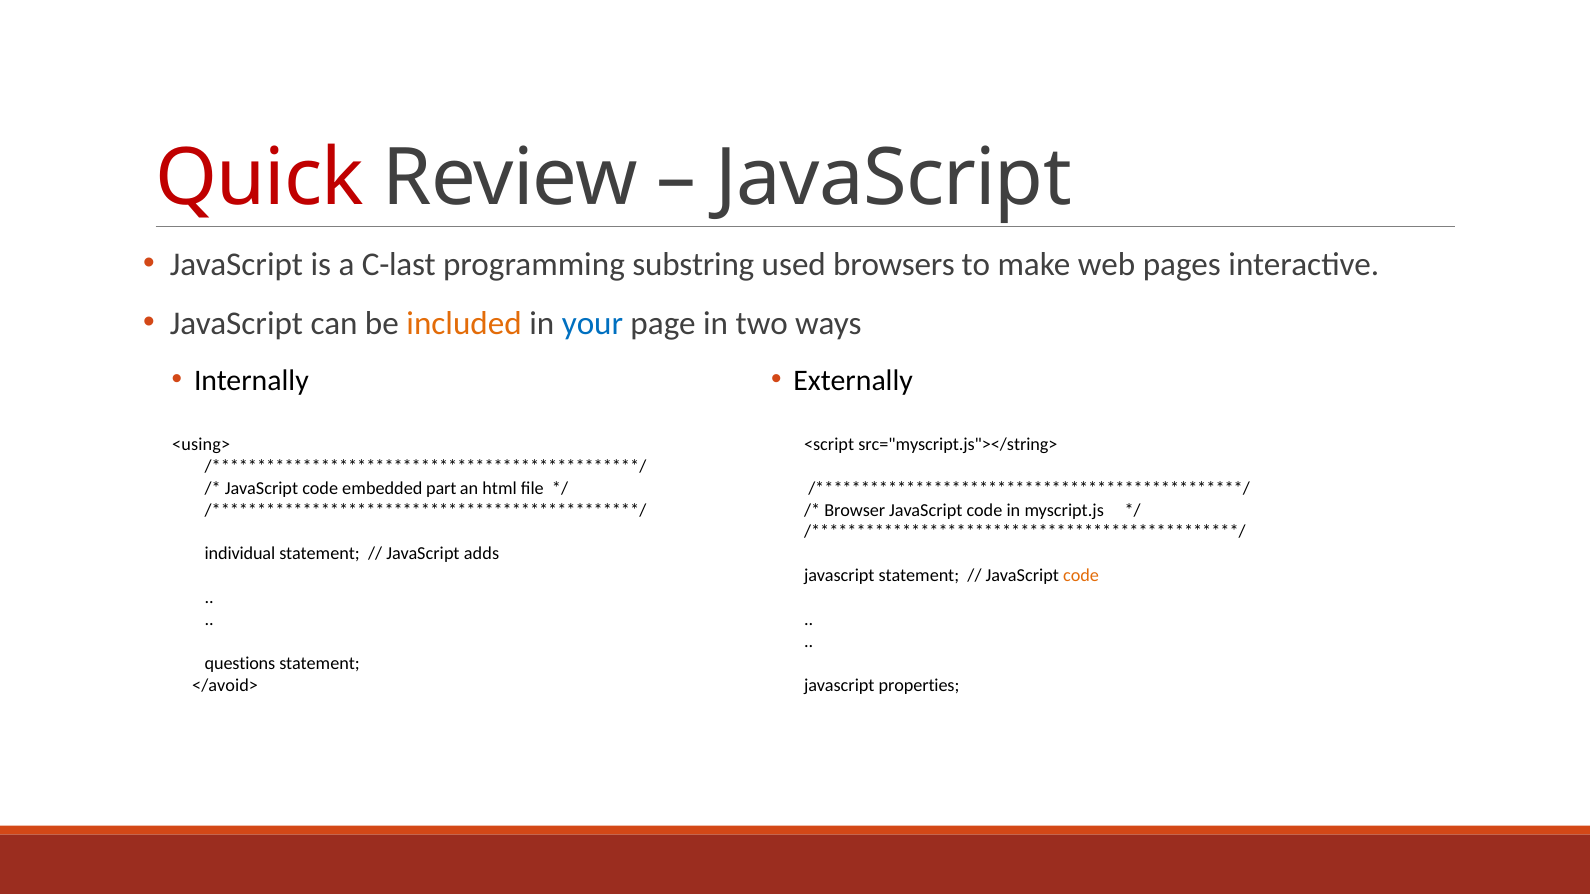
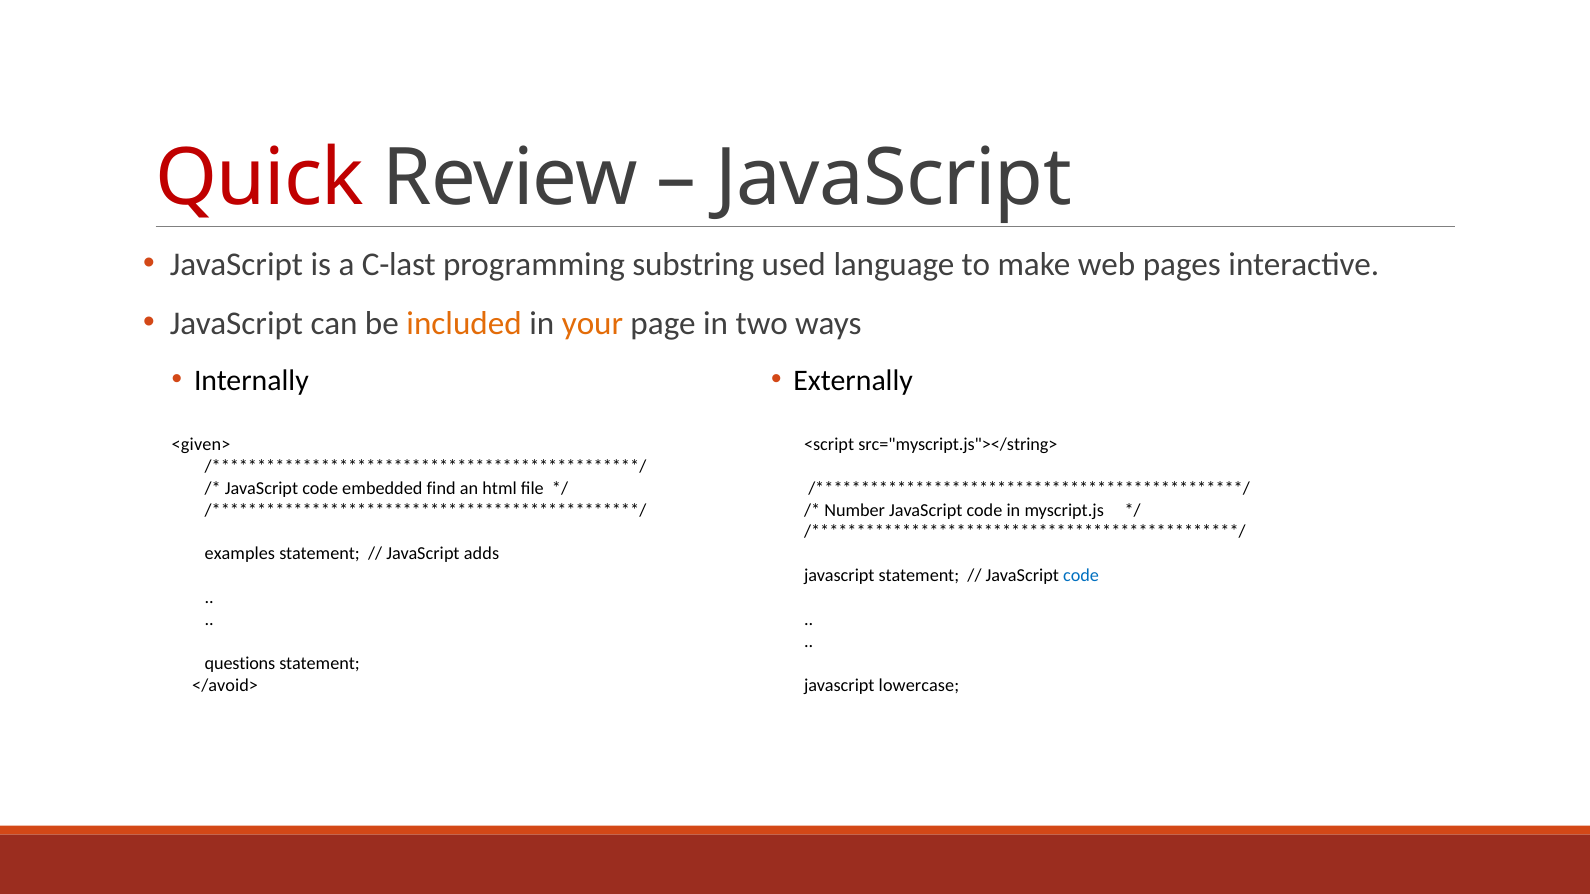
browsers: browsers -> language (894, 264)
your colour: blue -> orange (592, 323)
<using>: <using> -> <given> (201, 445)
part: part -> find (441, 488)
Browser: Browser -> Number (855, 510)
individual: individual -> examples (240, 554)
code colour: orange -> blue (1081, 576)
properties: properties -> lowercase (919, 685)
